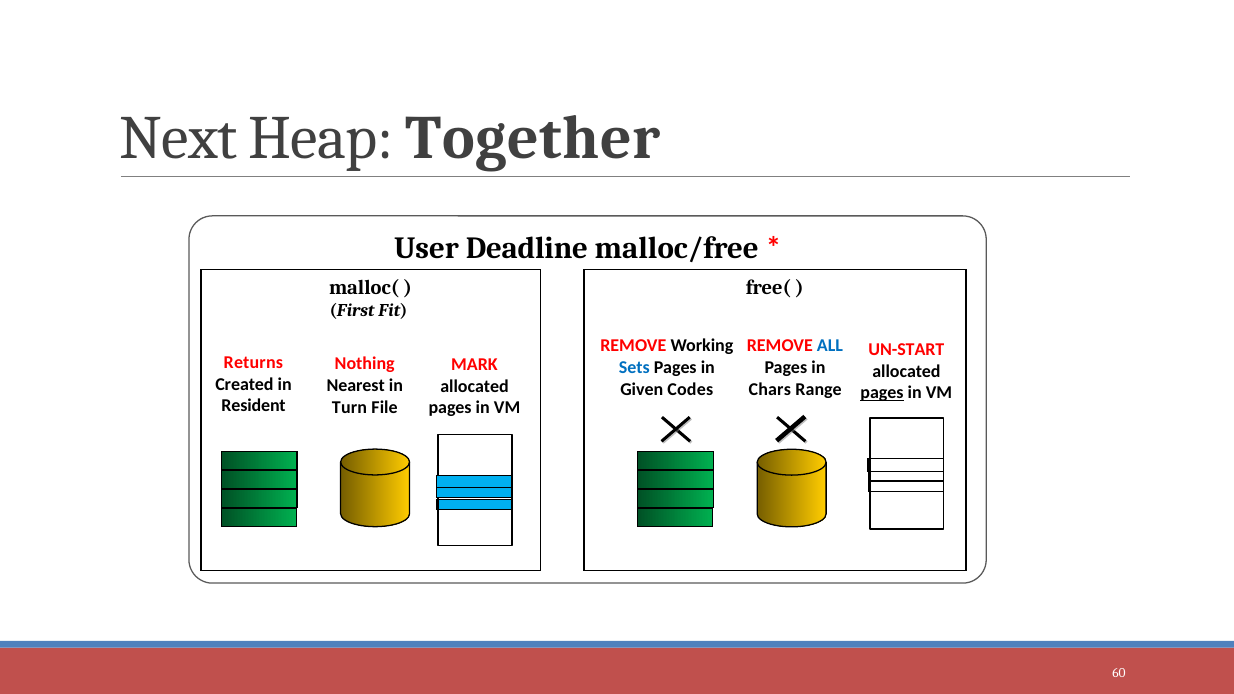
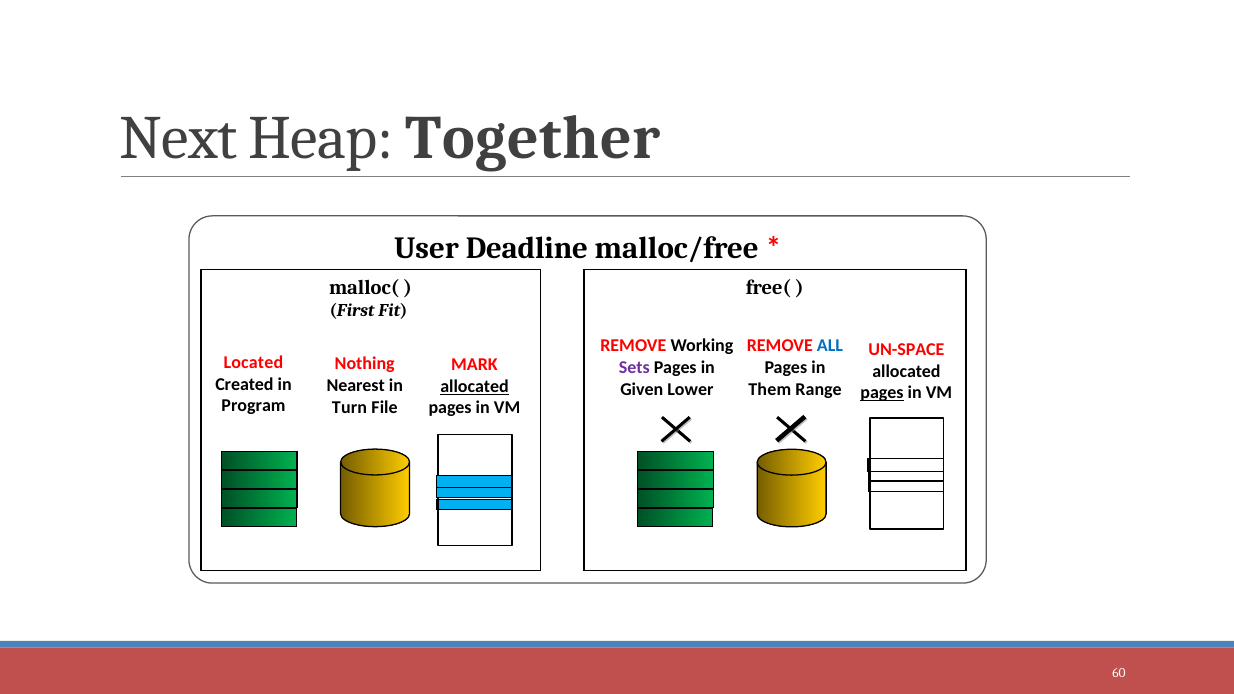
UN-START: UN-START -> UN-SPACE (906, 350)
Returns: Returns -> Located (253, 363)
Sets colour: blue -> purple (634, 368)
allocated underline: none -> present (475, 386)
Codes: Codes -> Lower (690, 389)
Chars: Chars -> Them (770, 389)
Resident: Resident -> Program (254, 406)
